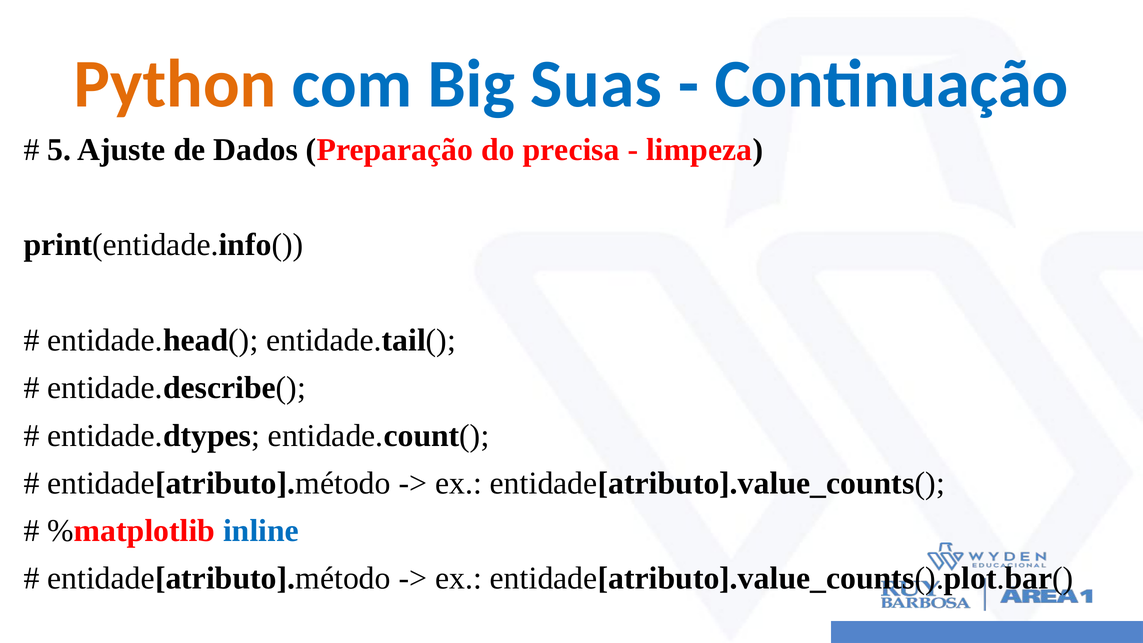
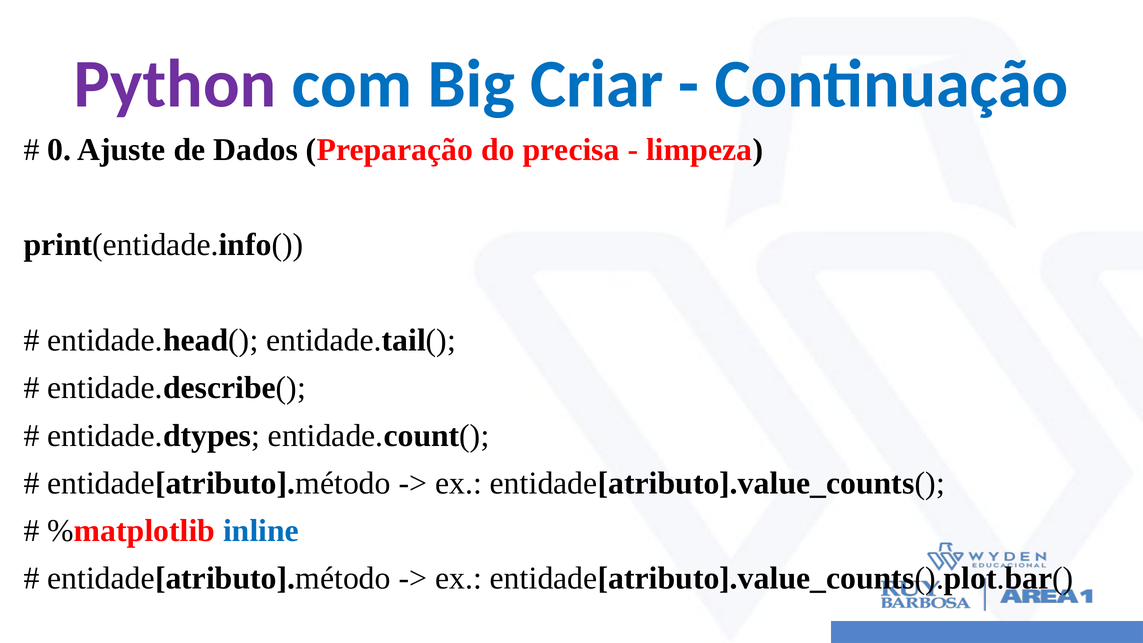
Python colour: orange -> purple (175, 84)
Suas: Suas -> Criar (597, 84)
5: 5 -> 0 (59, 150)
